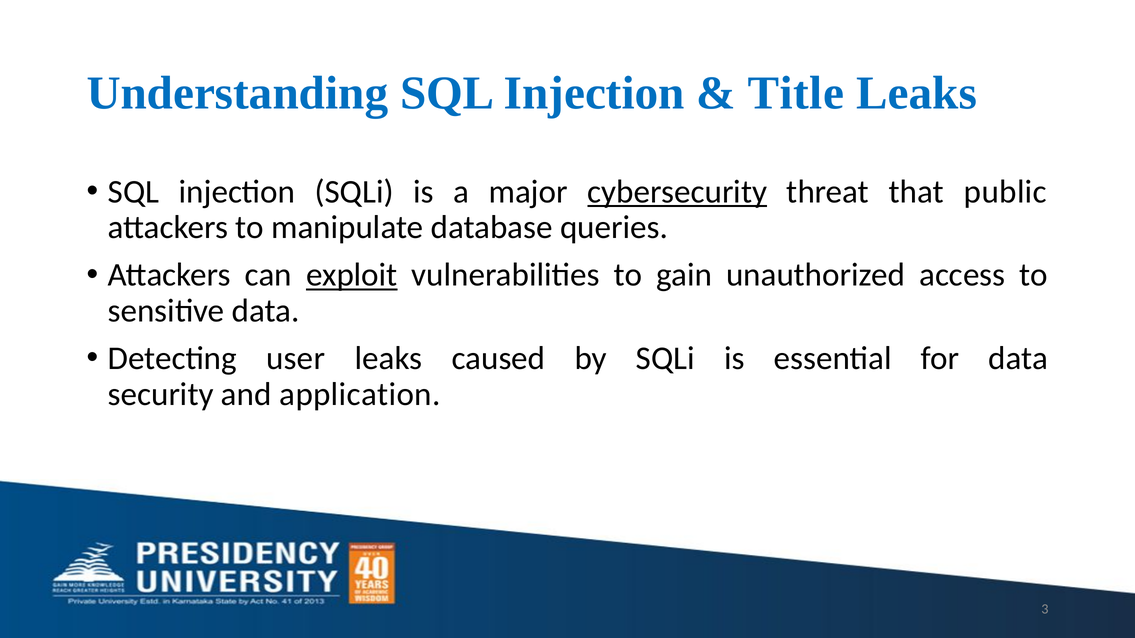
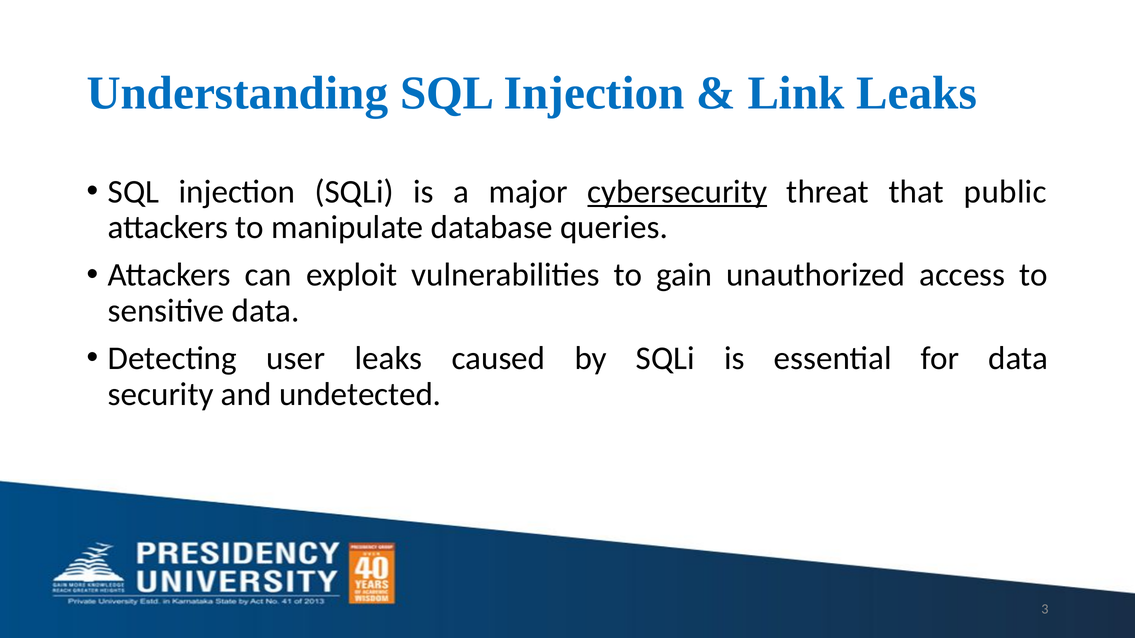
Title: Title -> Link (796, 93)
exploit underline: present -> none (352, 275)
application: application -> undetected (360, 394)
